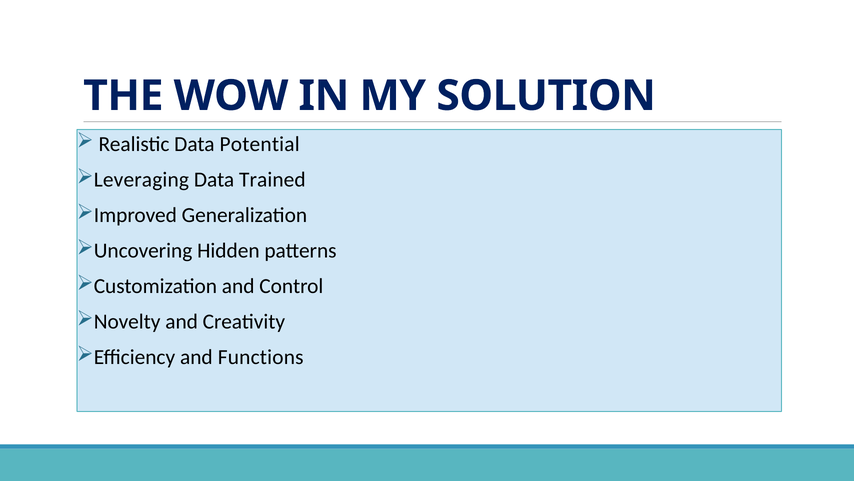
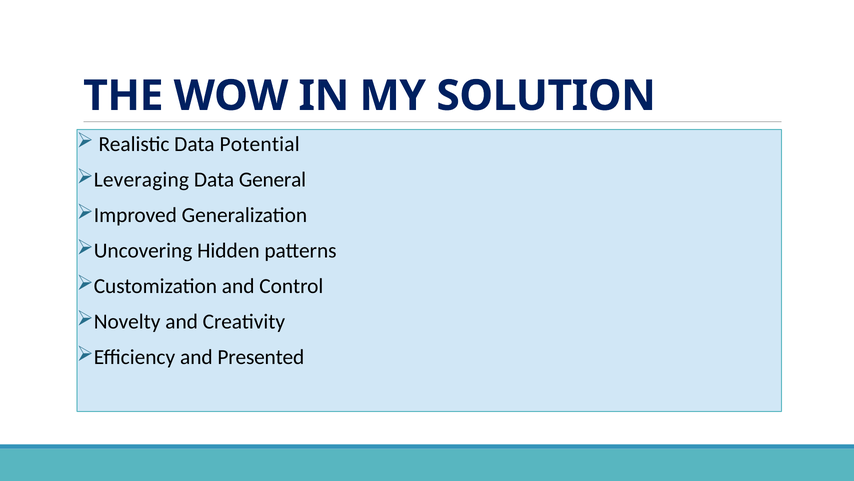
Trained: Trained -> General (272, 179)
Functions: Functions -> Presented (261, 357)
